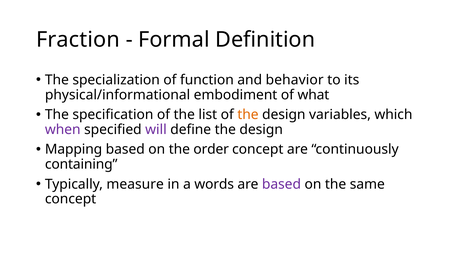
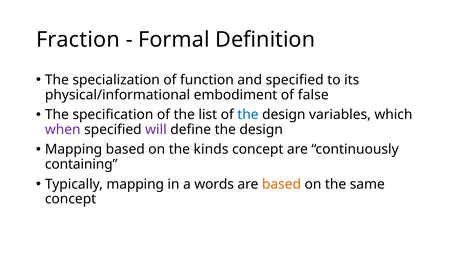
and behavior: behavior -> specified (295, 80)
what: what -> false (313, 95)
the colour: orange -> blue (248, 115)
order: order -> kinds (211, 149)
Typically measure: measure -> mapping (135, 184)
based colour: purple -> orange (281, 184)
